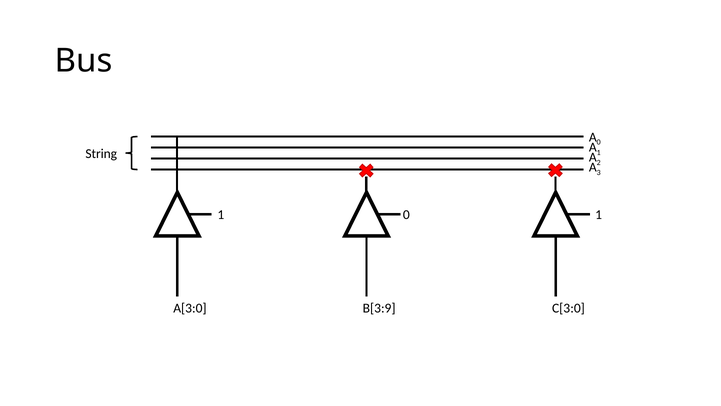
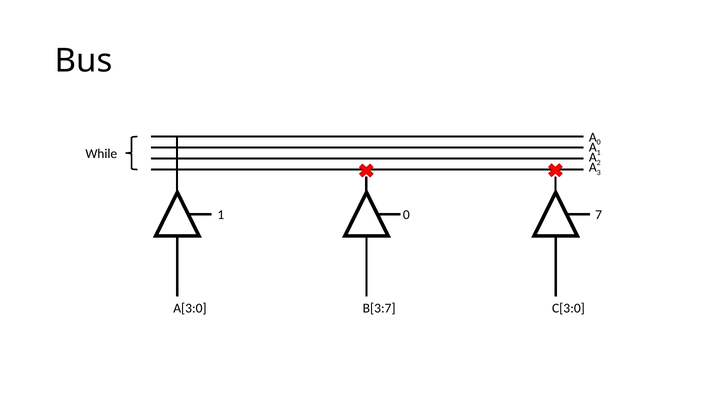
String: String -> While (101, 154)
0 1: 1 -> 7 (599, 214)
B[3:9: B[3:9 -> B[3:7 (379, 308)
